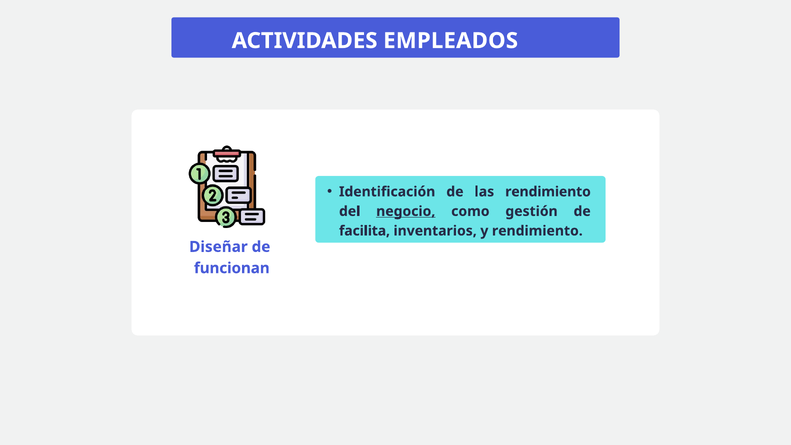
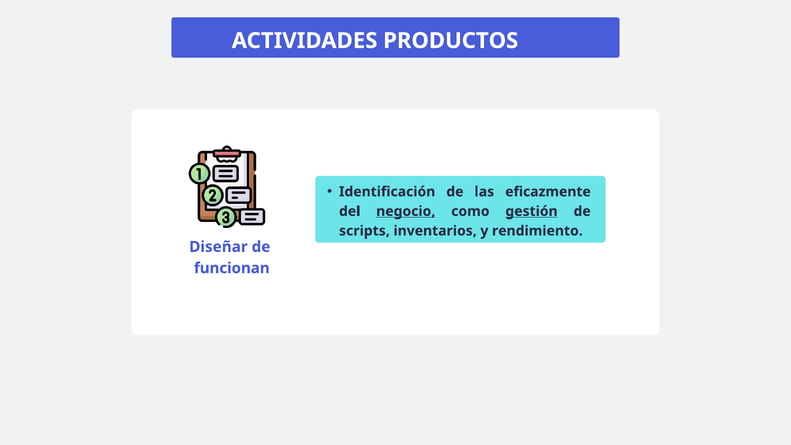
EMPLEADOS: EMPLEADOS -> PRODUCTOS (451, 41)
las rendimiento: rendimiento -> eficazmente (548, 192)
gestión underline: none -> present (532, 211)
facilita: facilita -> scripts (364, 231)
